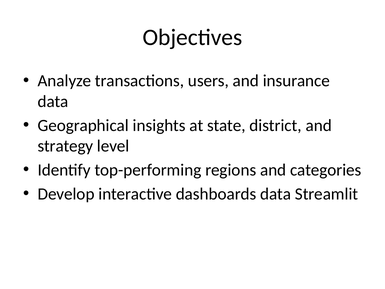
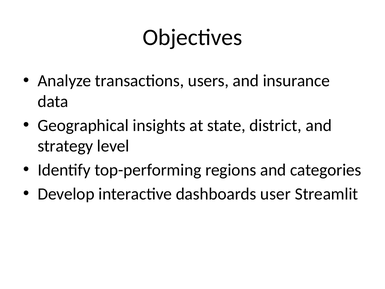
dashboards data: data -> user (275, 194)
